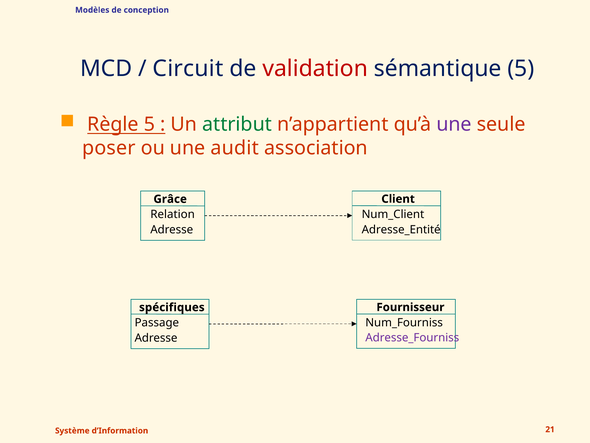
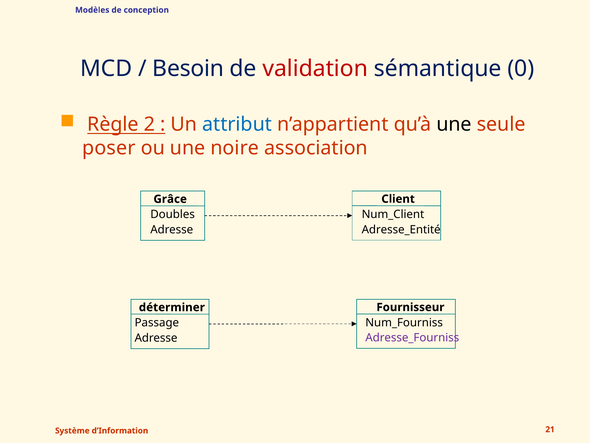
Circuit: Circuit -> Besoin (188, 68)
sémantique 5: 5 -> 0 (521, 68)
Règle 5: 5 -> 2 (149, 124)
attribut colour: green -> blue (237, 124)
une colour: purple -> black (454, 124)
audit: audit -> noire (235, 148)
Relation: Relation -> Doubles (173, 214)
spécifiques: spécifiques -> déterminer (172, 307)
